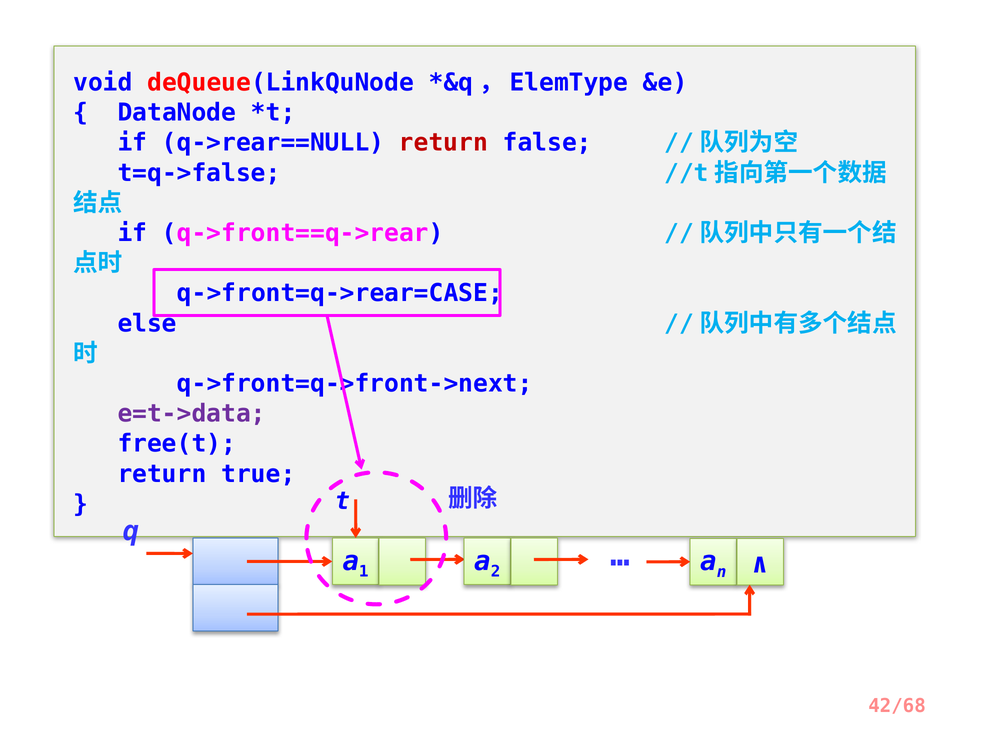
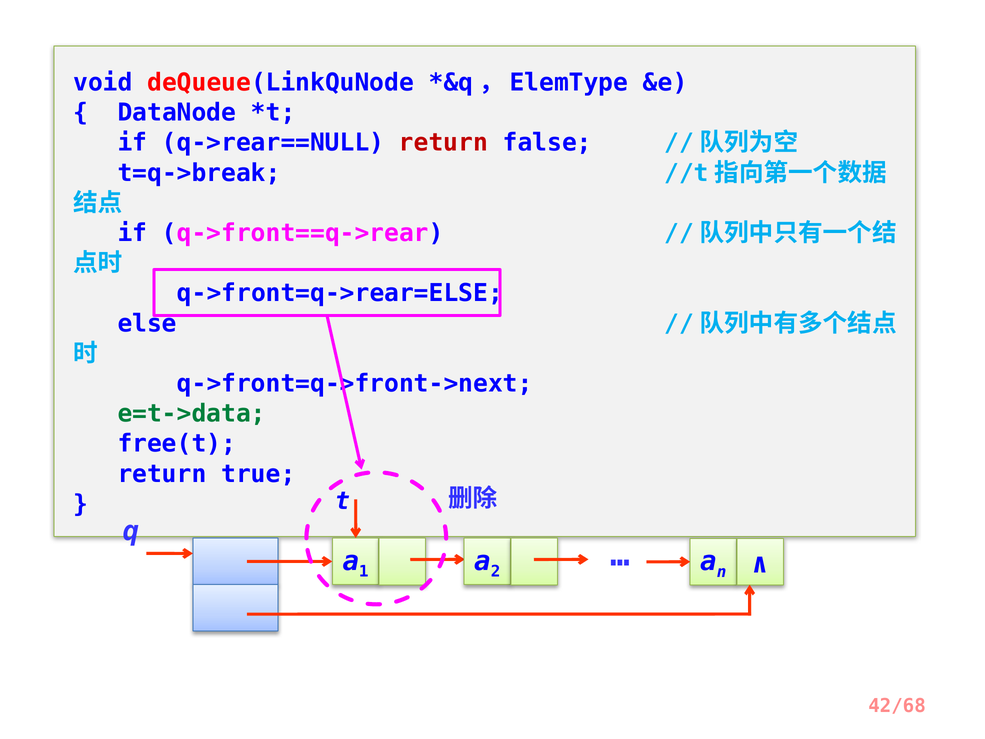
t=q->false: t=q->false -> t=q->break (199, 173)
q->front=q->rear=CASE: q->front=q->rear=CASE -> q->front=q->rear=ELSE (340, 293)
e=t->data colour: purple -> green (192, 414)
